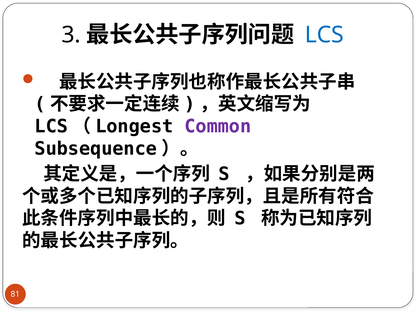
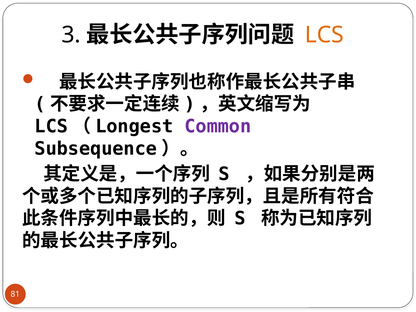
LCS colour: blue -> orange (324, 35)
